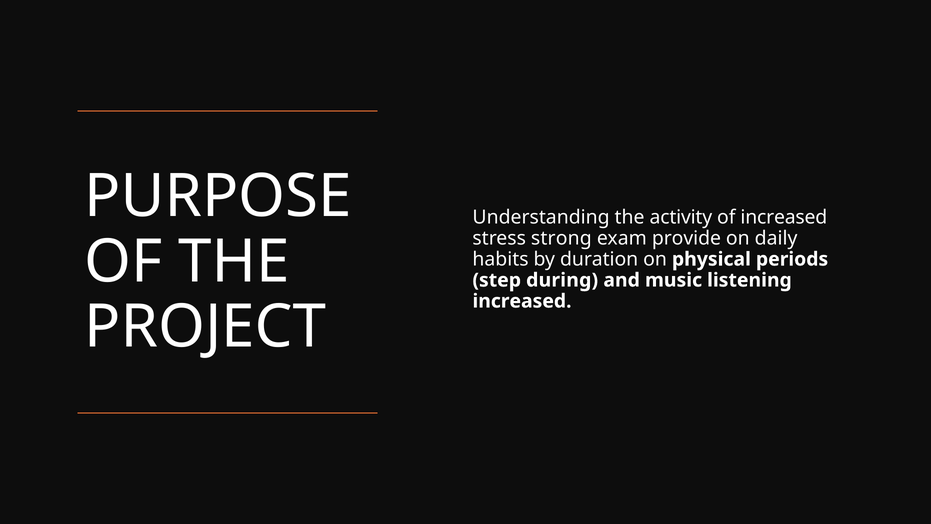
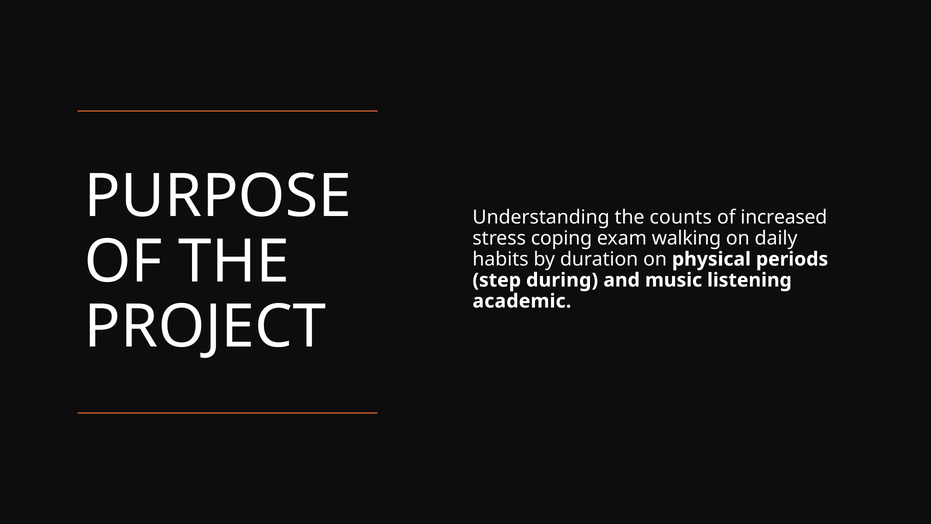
activity: activity -> counts (681, 217)
strong: strong -> coping (562, 238)
provide: provide -> walking (687, 238)
increased: increased -> academic (522, 301)
